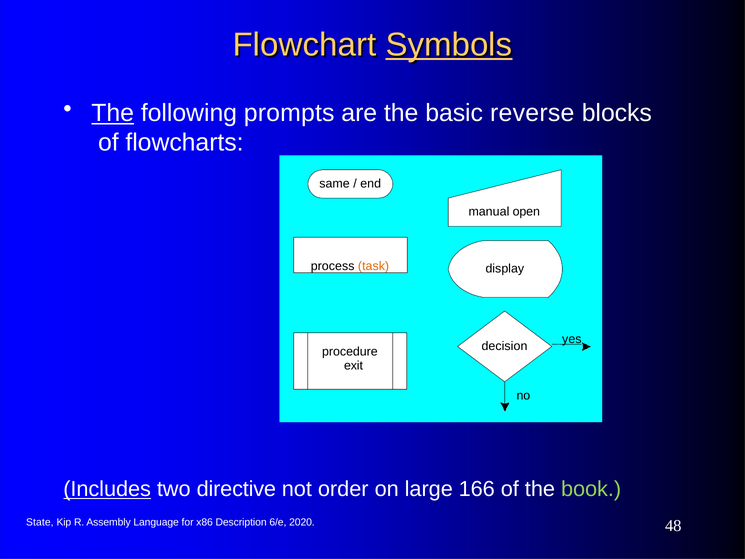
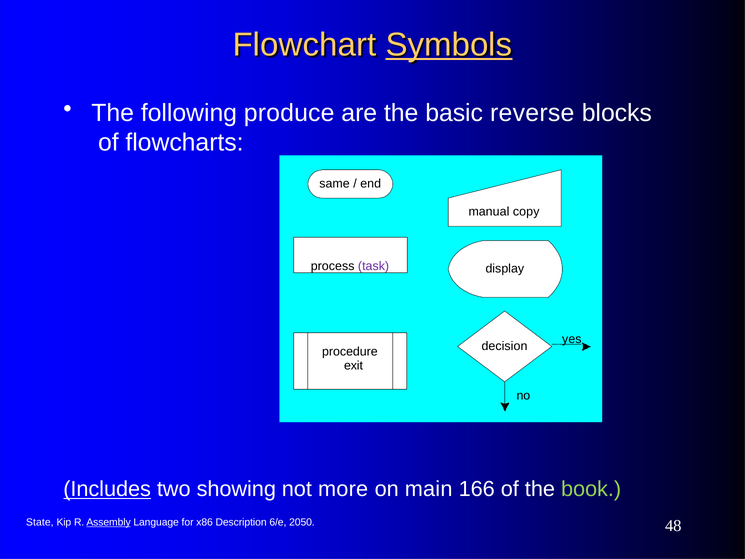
The underline: present -> none (113, 113)
prompts: prompts -> produce (289, 113)
open: open -> copy (526, 212)
task colour: orange -> purple (374, 266)
directive: directive -> showing (236, 489)
order: order -> more (343, 489)
large: large -> main (429, 489)
Assembly underline: none -> present (109, 522)
2020: 2020 -> 2050 (302, 522)
